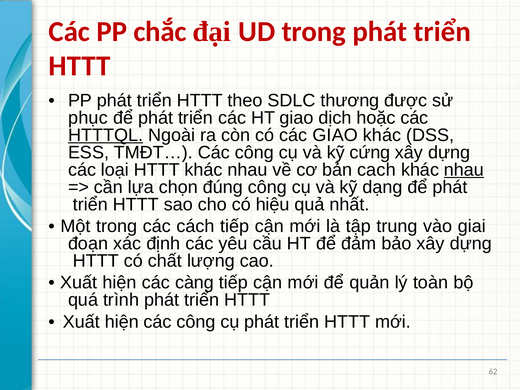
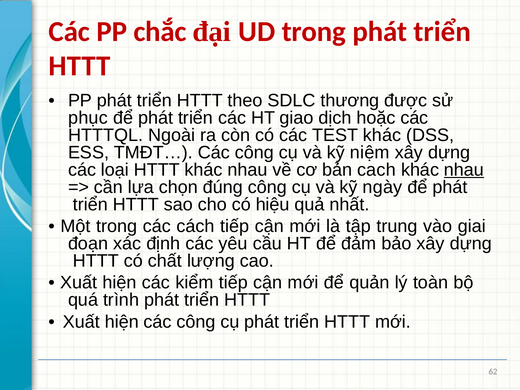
HTTTQL underline: present -> none (106, 135)
các GIAO: GIAO -> TEST (335, 135)
cứng: cứng -> niệm (370, 153)
dạng: dạng -> ngày (383, 187)
càng: càng -> kiểm (194, 283)
